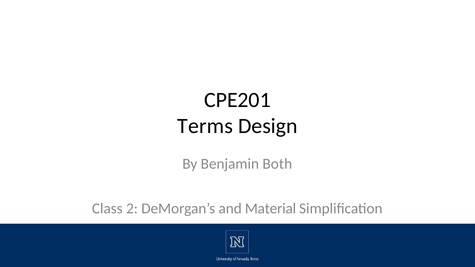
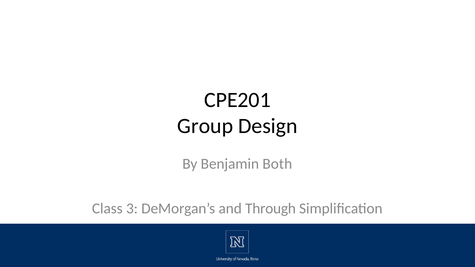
Terms: Terms -> Group (205, 126)
2: 2 -> 3 (132, 209)
Material: Material -> Through (270, 209)
